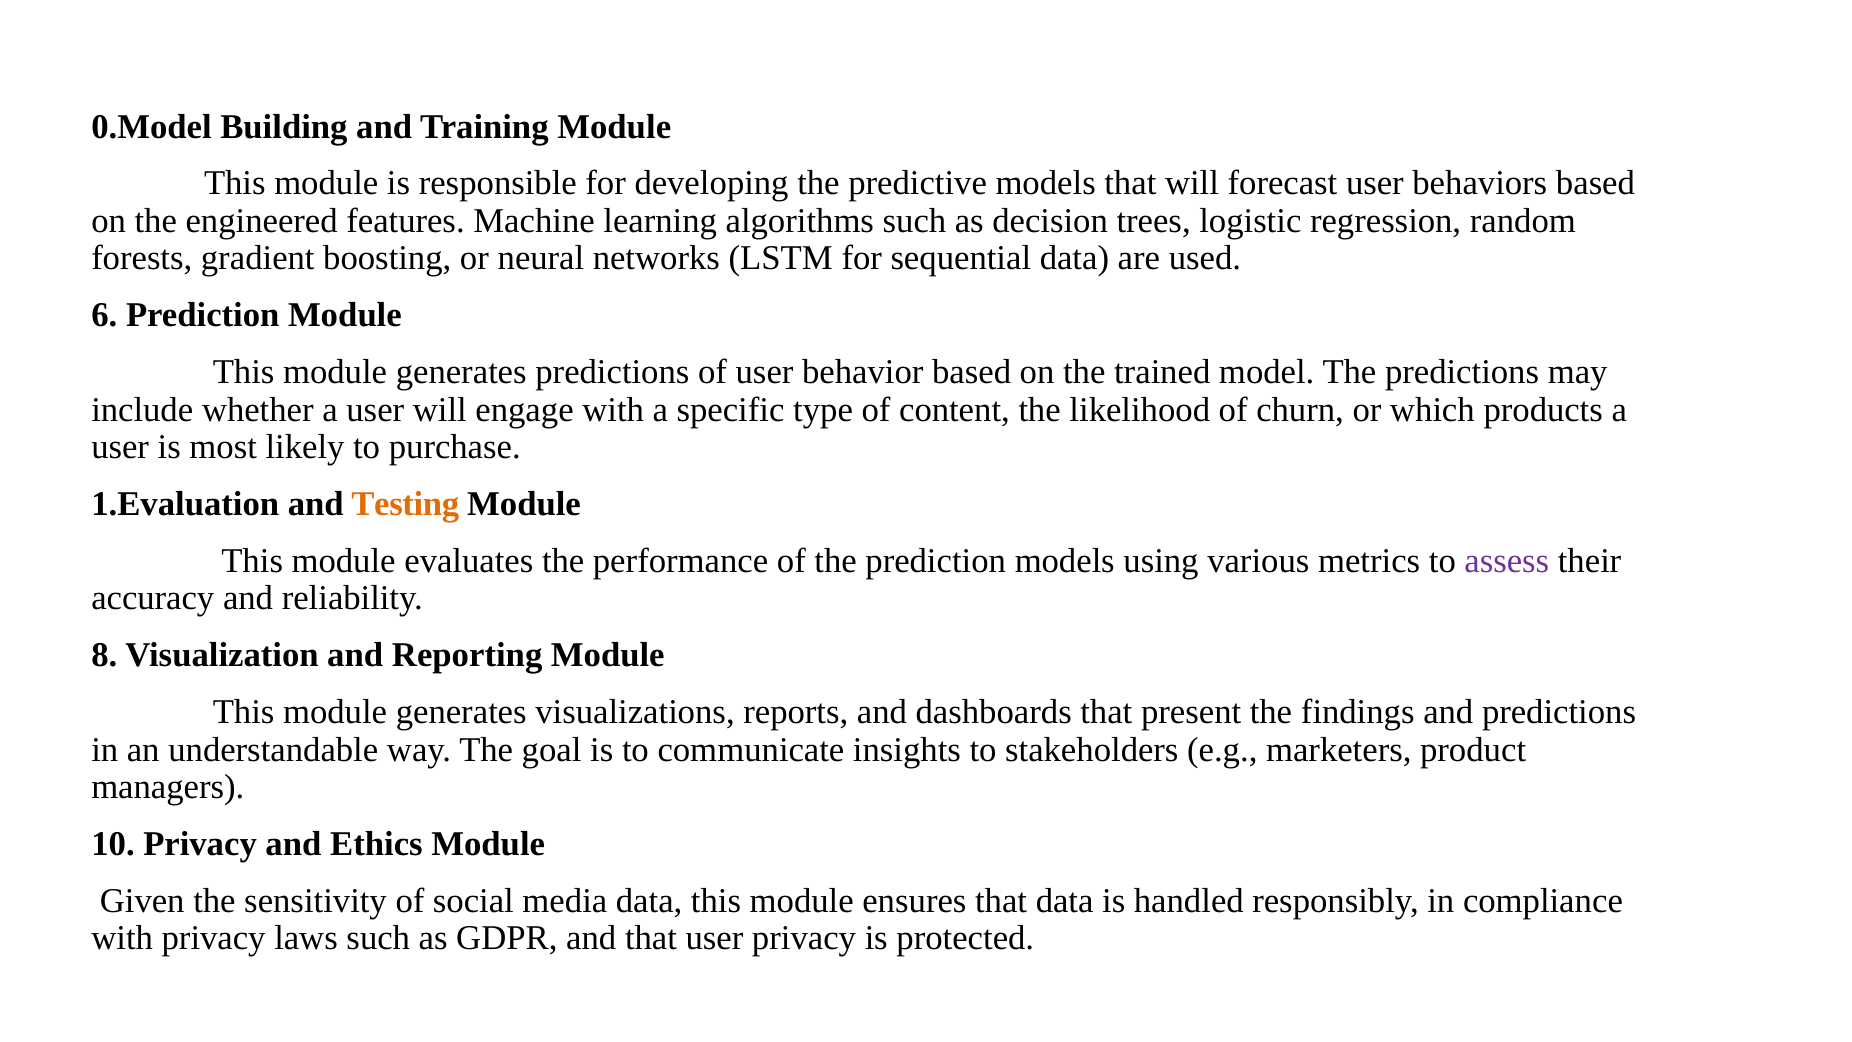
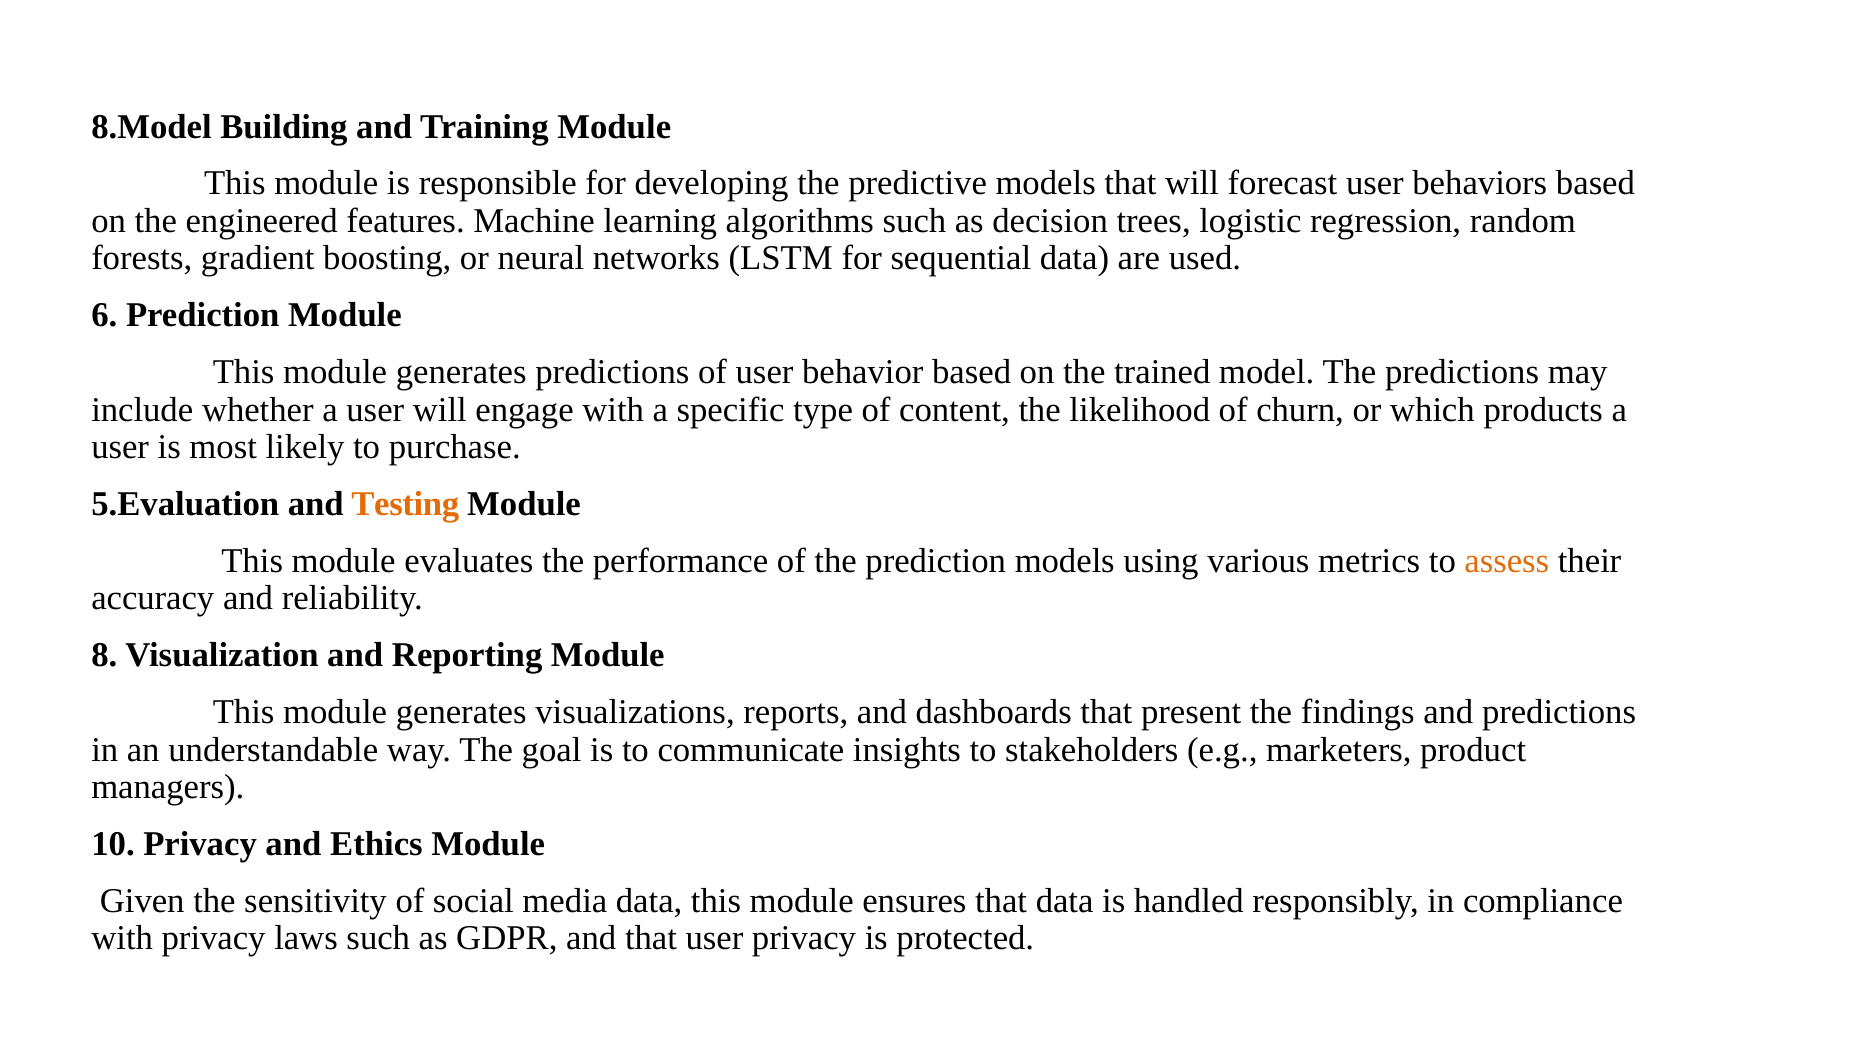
0.Model: 0.Model -> 8.Model (152, 127)
1.Evaluation: 1.Evaluation -> 5.Evaluation (185, 504)
assess colour: purple -> orange (1507, 561)
